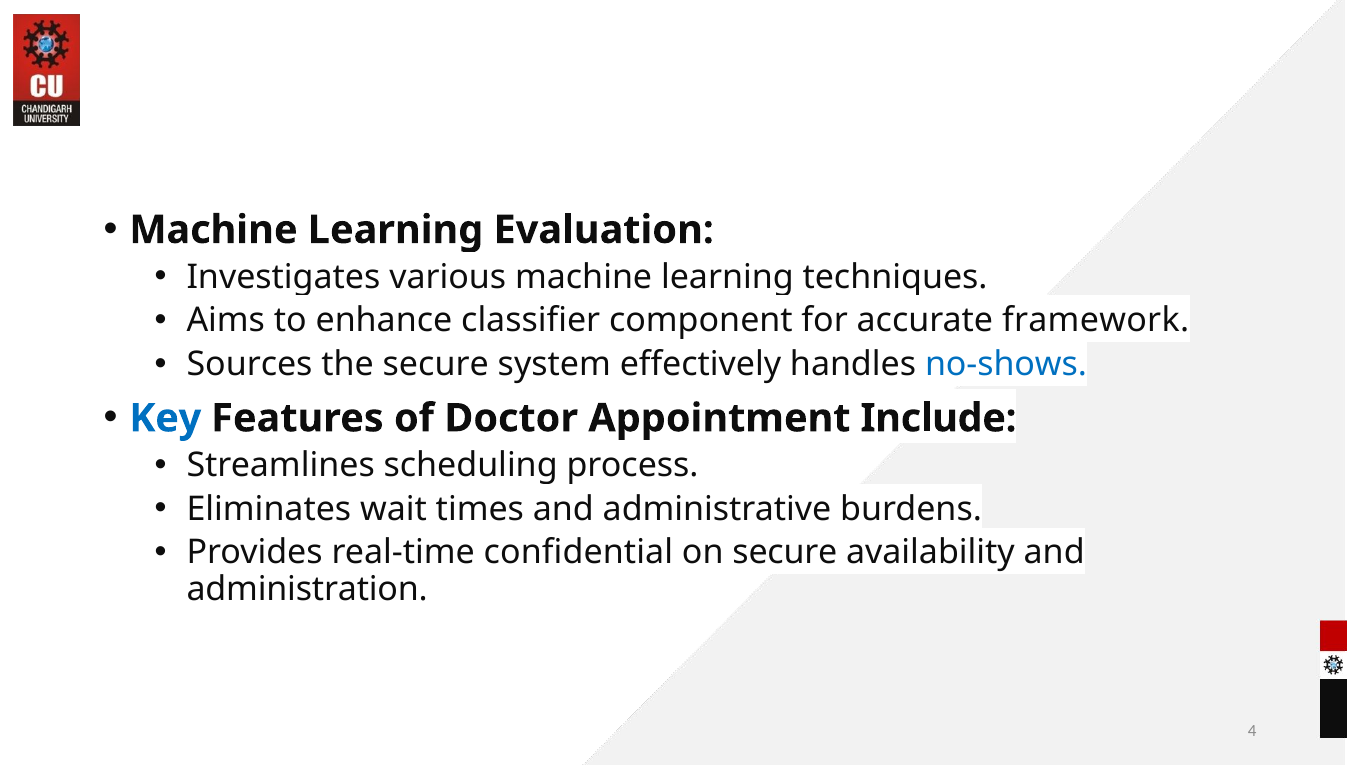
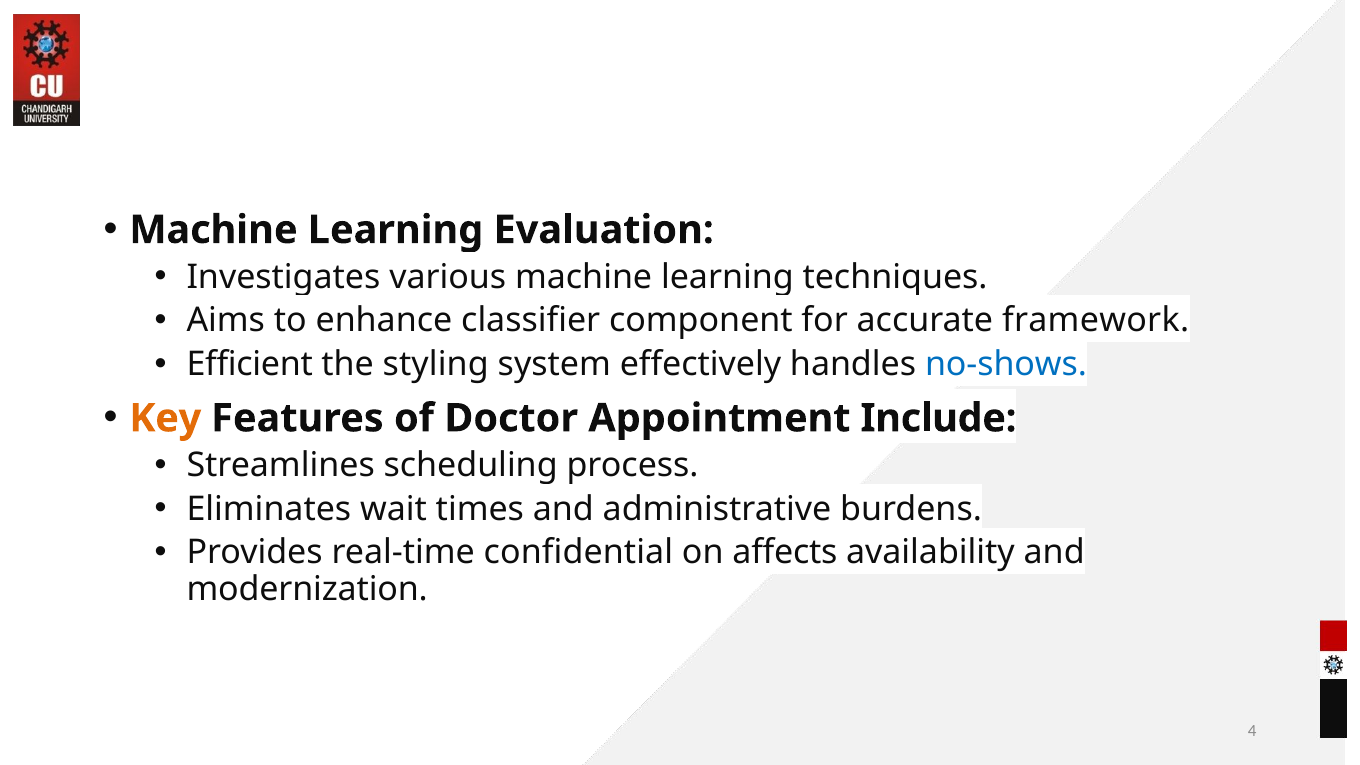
Sources: Sources -> Efficient (250, 364)
the secure: secure -> styling (436, 364)
Key colour: blue -> orange (165, 418)
on secure: secure -> affects (785, 553)
administration: administration -> modernization (307, 589)
